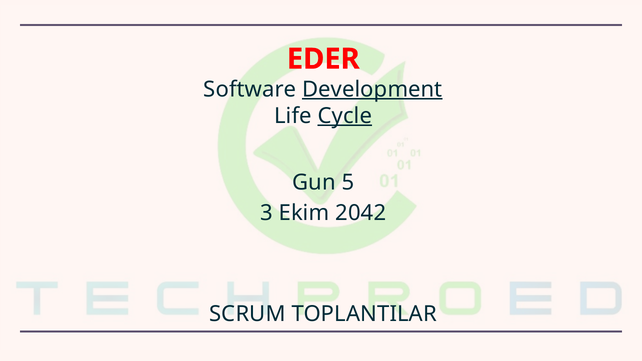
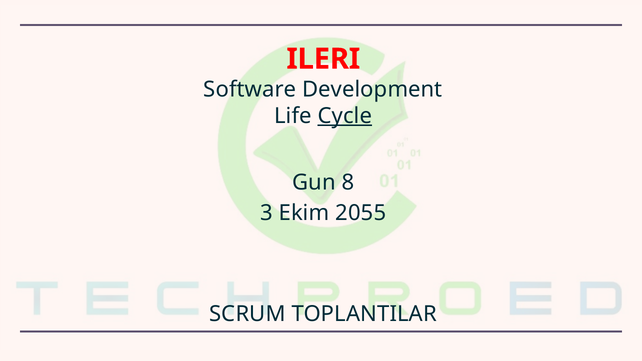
EDER: EDER -> ILERI (323, 59)
Development underline: present -> none (372, 89)
5: 5 -> 8 (348, 183)
2042: 2042 -> 2055 (361, 213)
